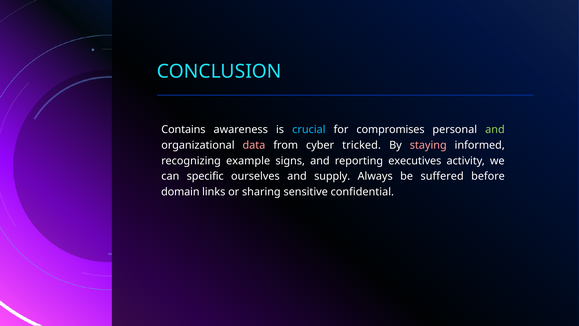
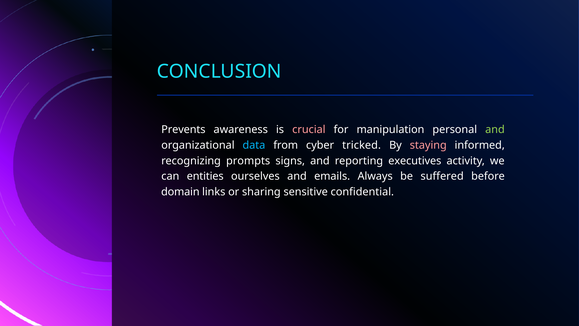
Contains: Contains -> Prevents (183, 129)
crucial colour: light blue -> pink (309, 129)
compromises: compromises -> manipulation (390, 129)
data colour: pink -> light blue (254, 145)
example: example -> prompts (248, 161)
specific: specific -> entities (205, 176)
supply: supply -> emails (332, 176)
